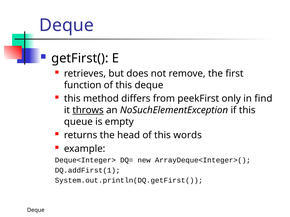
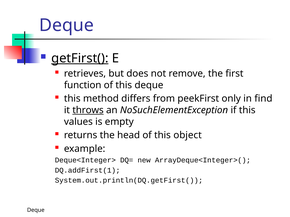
getFirst( underline: none -> present (80, 58)
queue: queue -> values (78, 122)
words: words -> object (188, 136)
